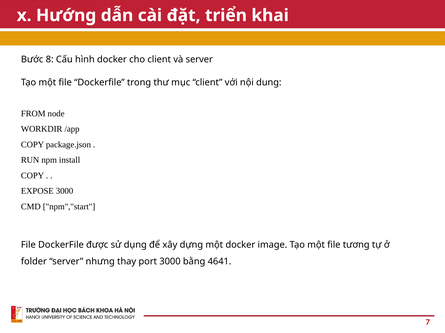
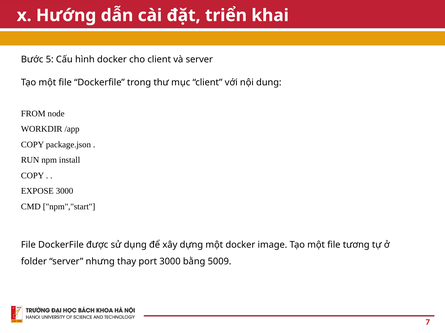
8: 8 -> 5 (50, 60)
4641: 4641 -> 5009 (220, 262)
